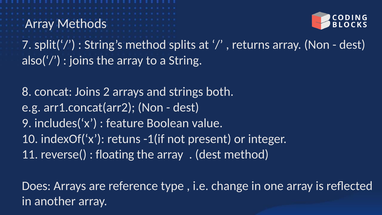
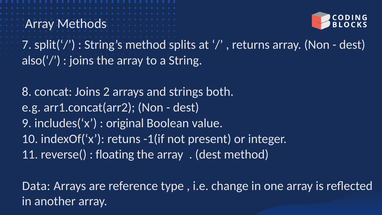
feature: feature -> original (125, 123)
Does: Does -> Data (36, 186)
